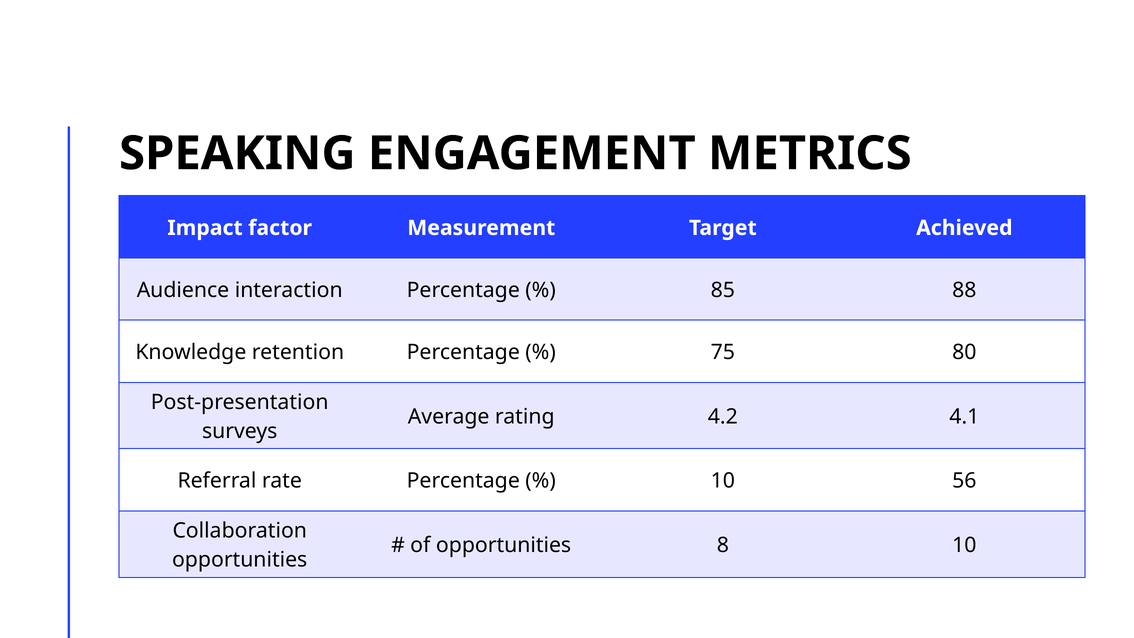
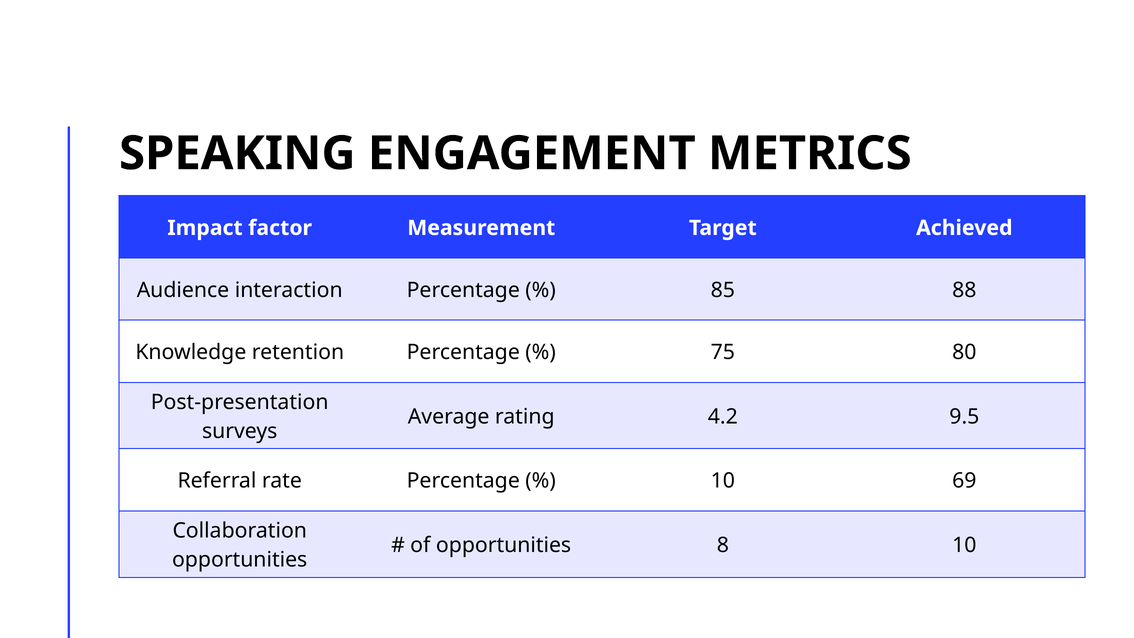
4.1: 4.1 -> 9.5 (964, 417)
56: 56 -> 69 (964, 481)
